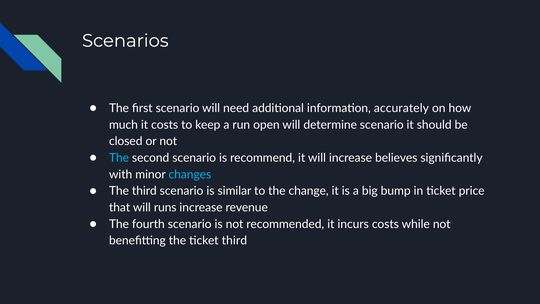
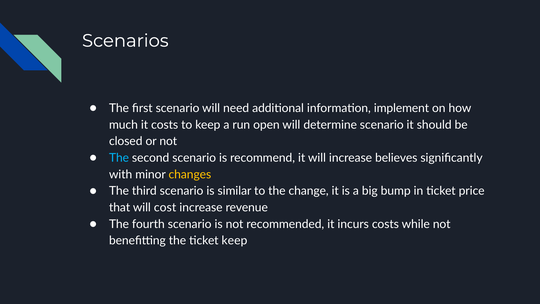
accurately: accurately -> implement (401, 108)
changes colour: light blue -> yellow (190, 174)
runs: runs -> cost (165, 207)
ticket third: third -> keep (234, 240)
